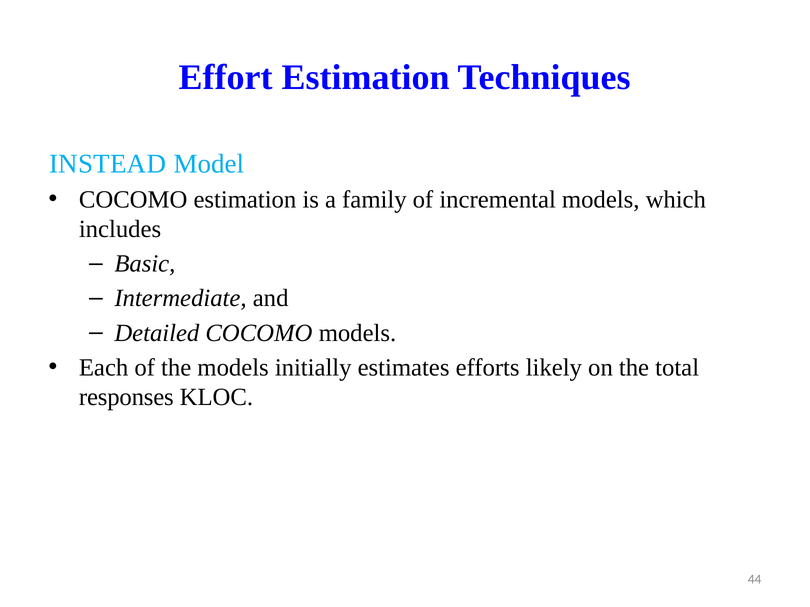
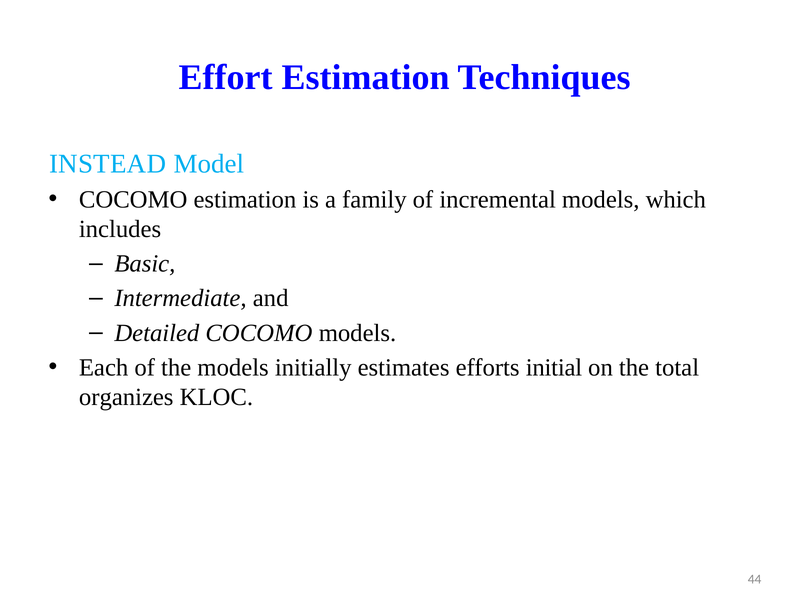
likely: likely -> initial (554, 368)
responses: responses -> organizes (126, 397)
